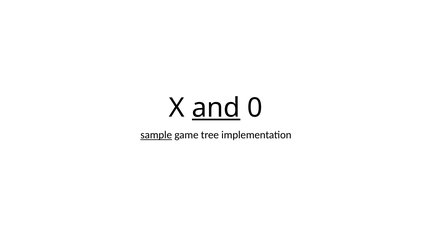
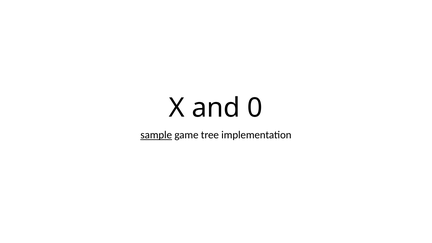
and underline: present -> none (216, 108)
